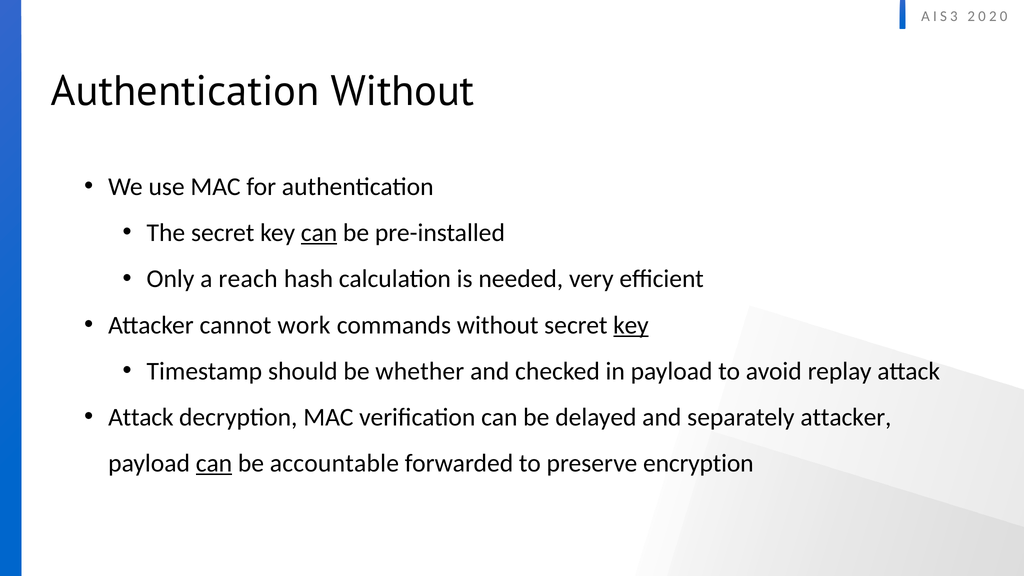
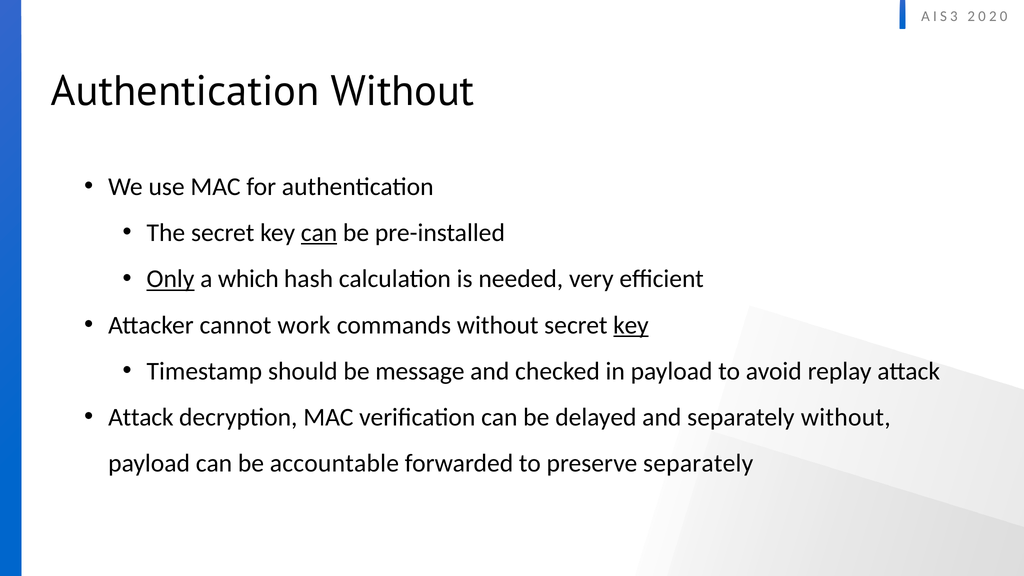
Only underline: none -> present (171, 279)
reach: reach -> which (248, 279)
whether: whether -> message (420, 371)
separately attacker: attacker -> without (846, 417)
can underline: present -> none (214, 463)
preserve encryption: encryption -> separately (698, 463)
